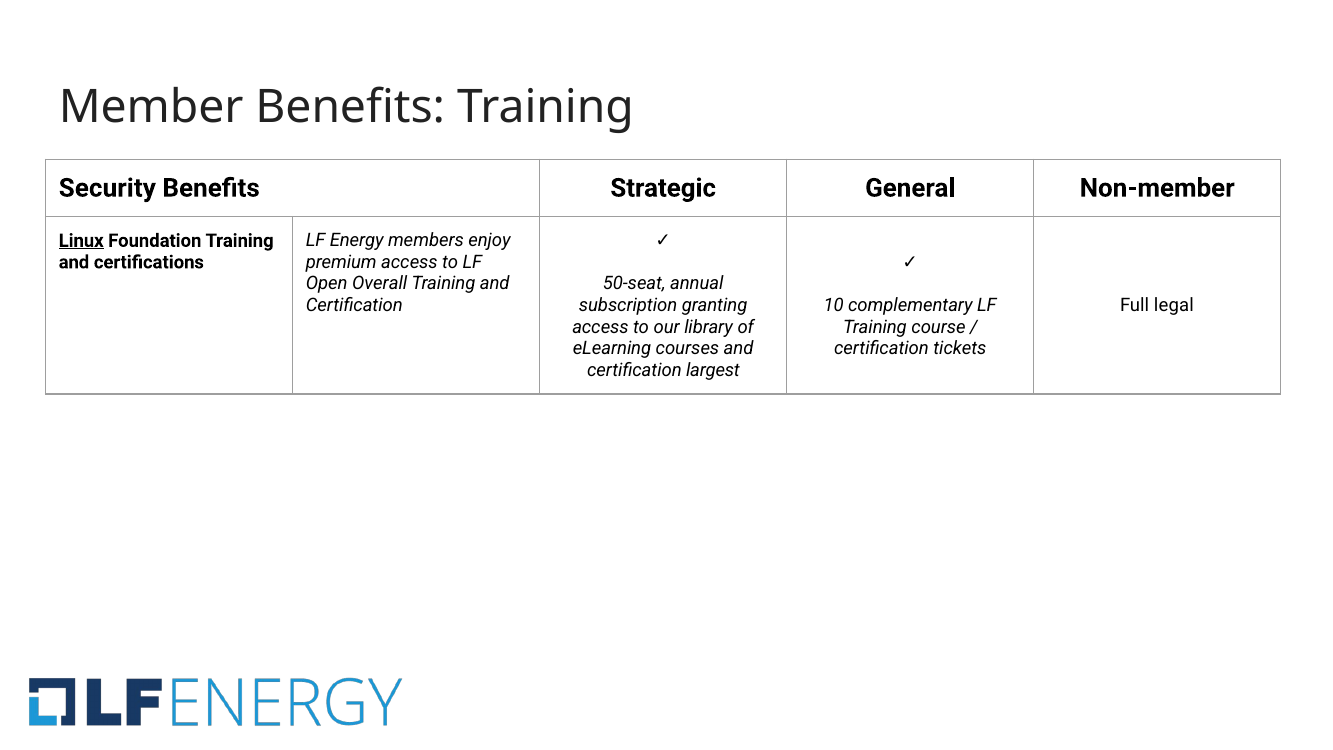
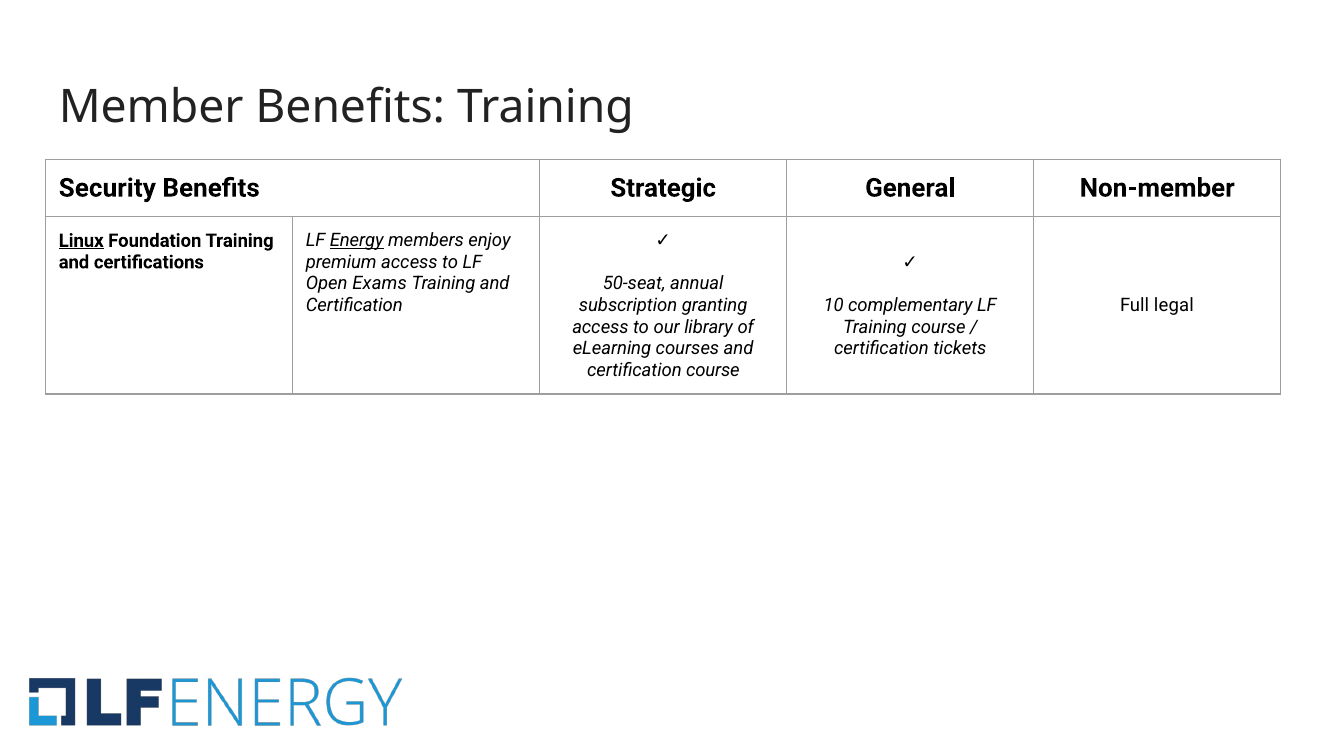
Energy underline: none -> present (357, 241)
Overall: Overall -> Exams (380, 284)
certification largest: largest -> course (713, 370)
